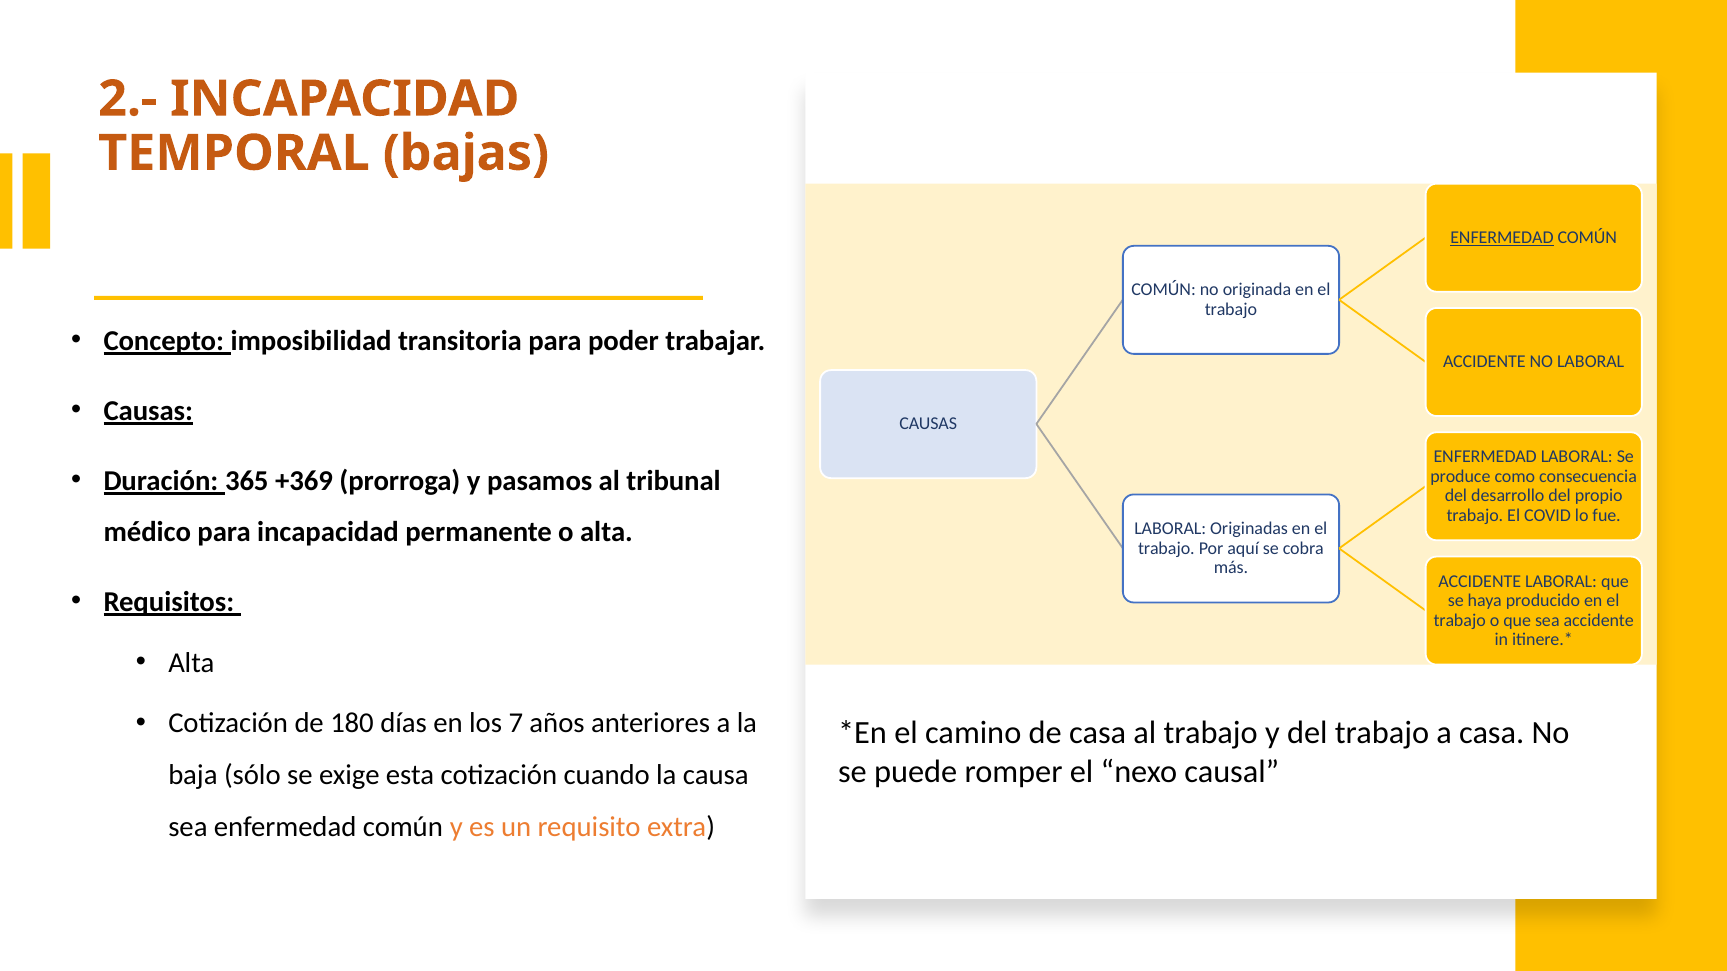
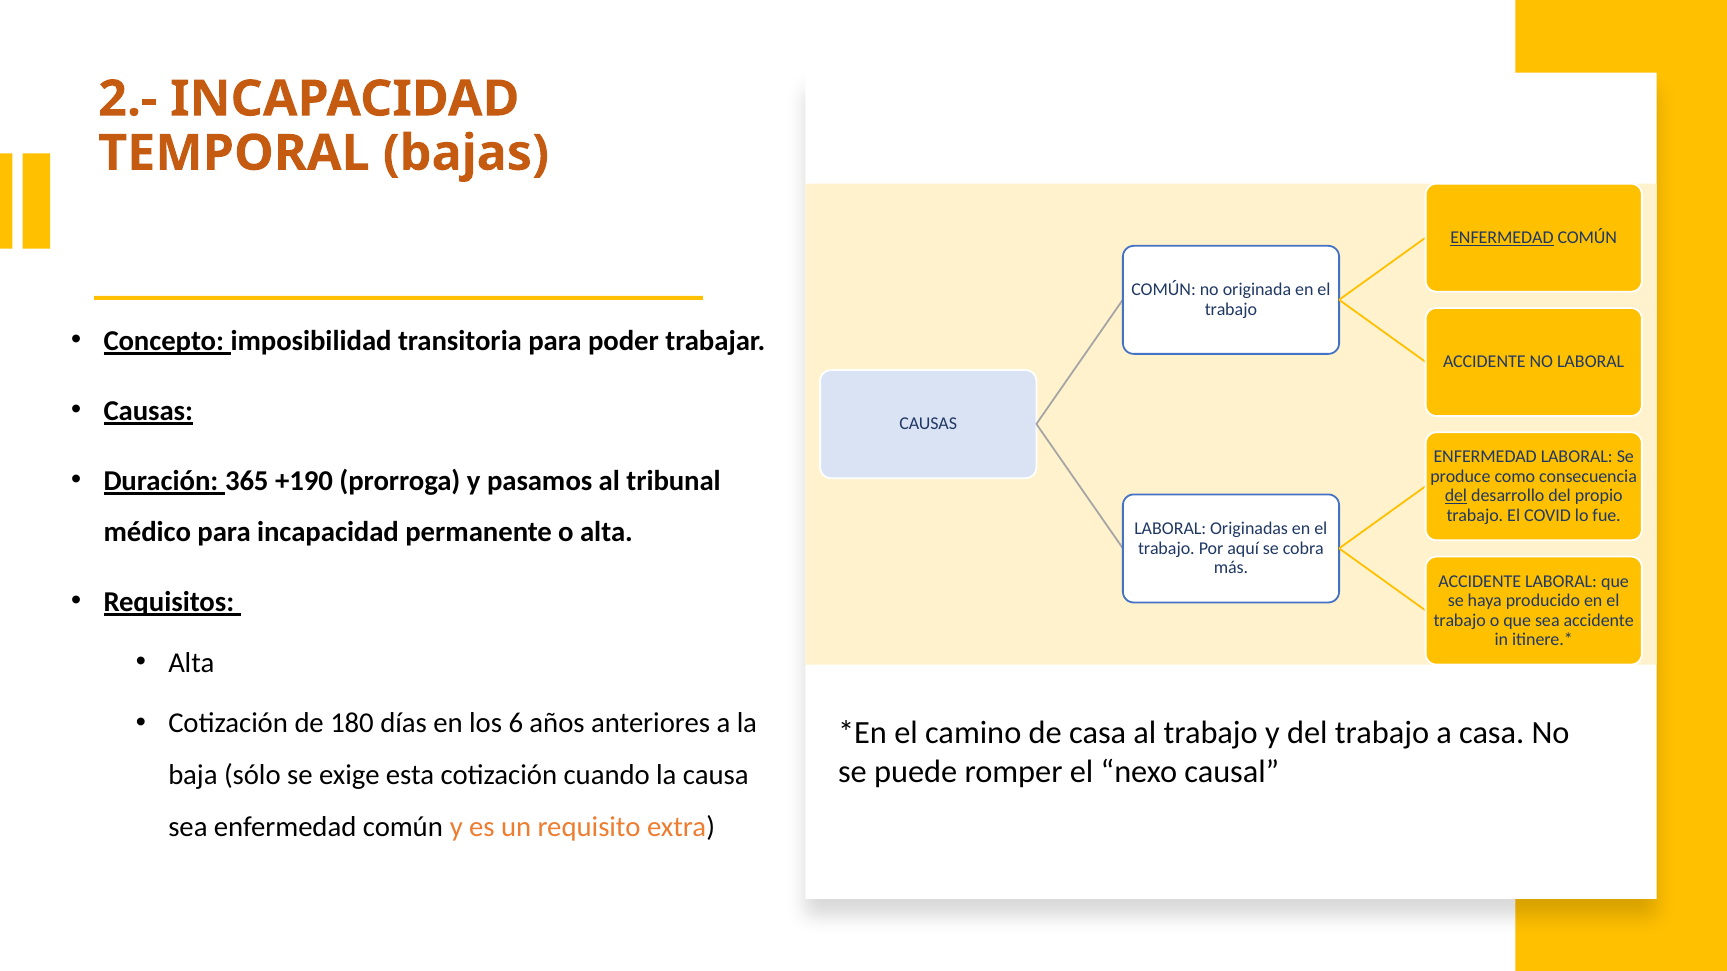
+369: +369 -> +190 (304, 481)
del underline: none -> present (1456, 496)
7: 7 -> 6 (516, 724)
